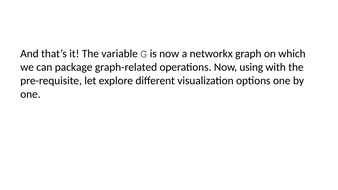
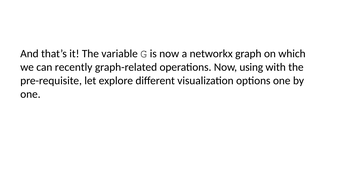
package: package -> recently (74, 67)
